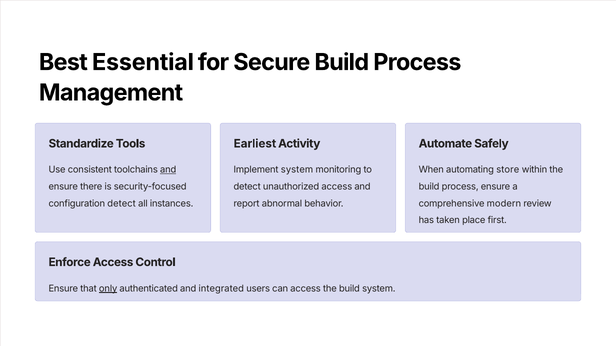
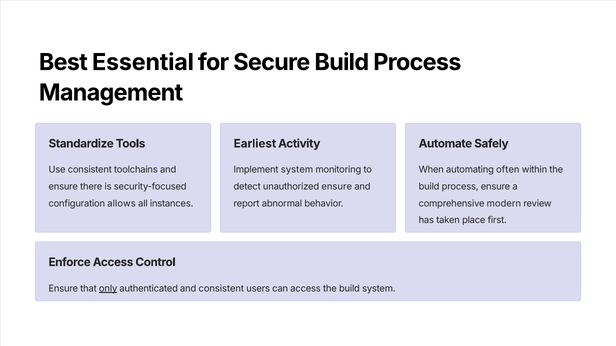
and underline: present -> none (168, 170)
store: store -> often (508, 170)
unauthorized access: access -> ensure (337, 187)
configuration detect: detect -> allows (122, 204)
and integrated: integrated -> consistent (221, 289)
